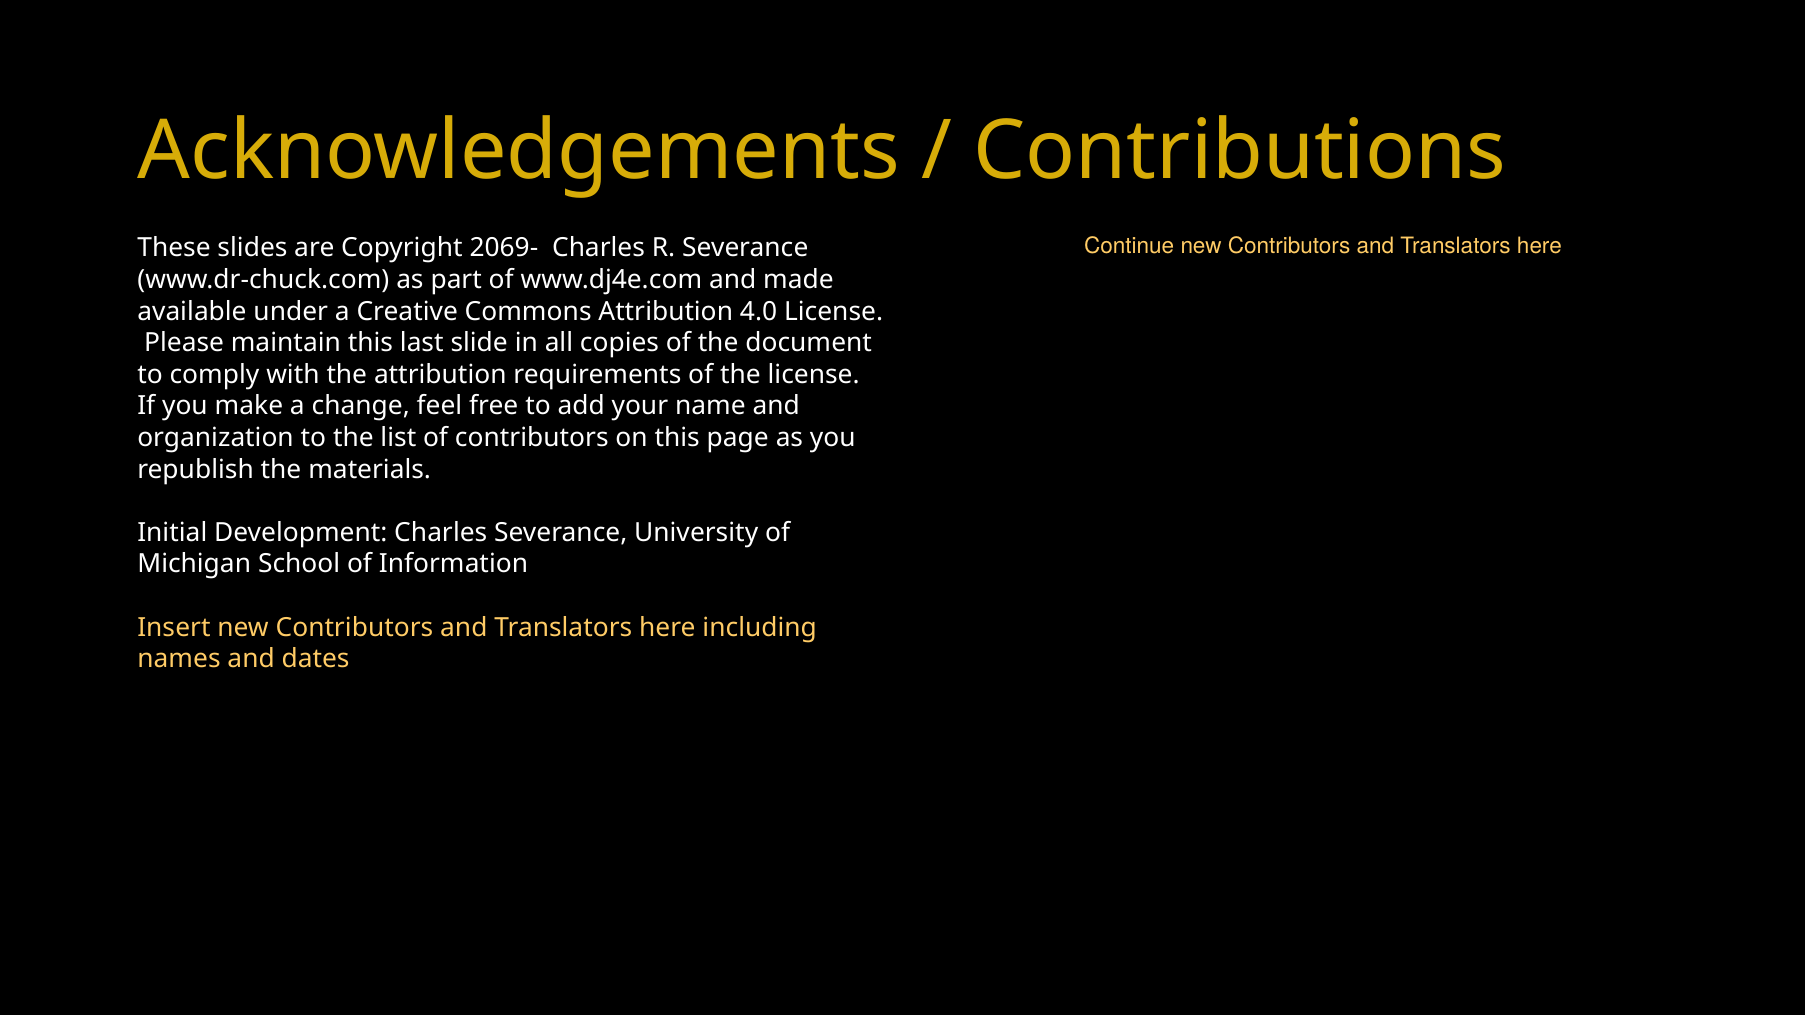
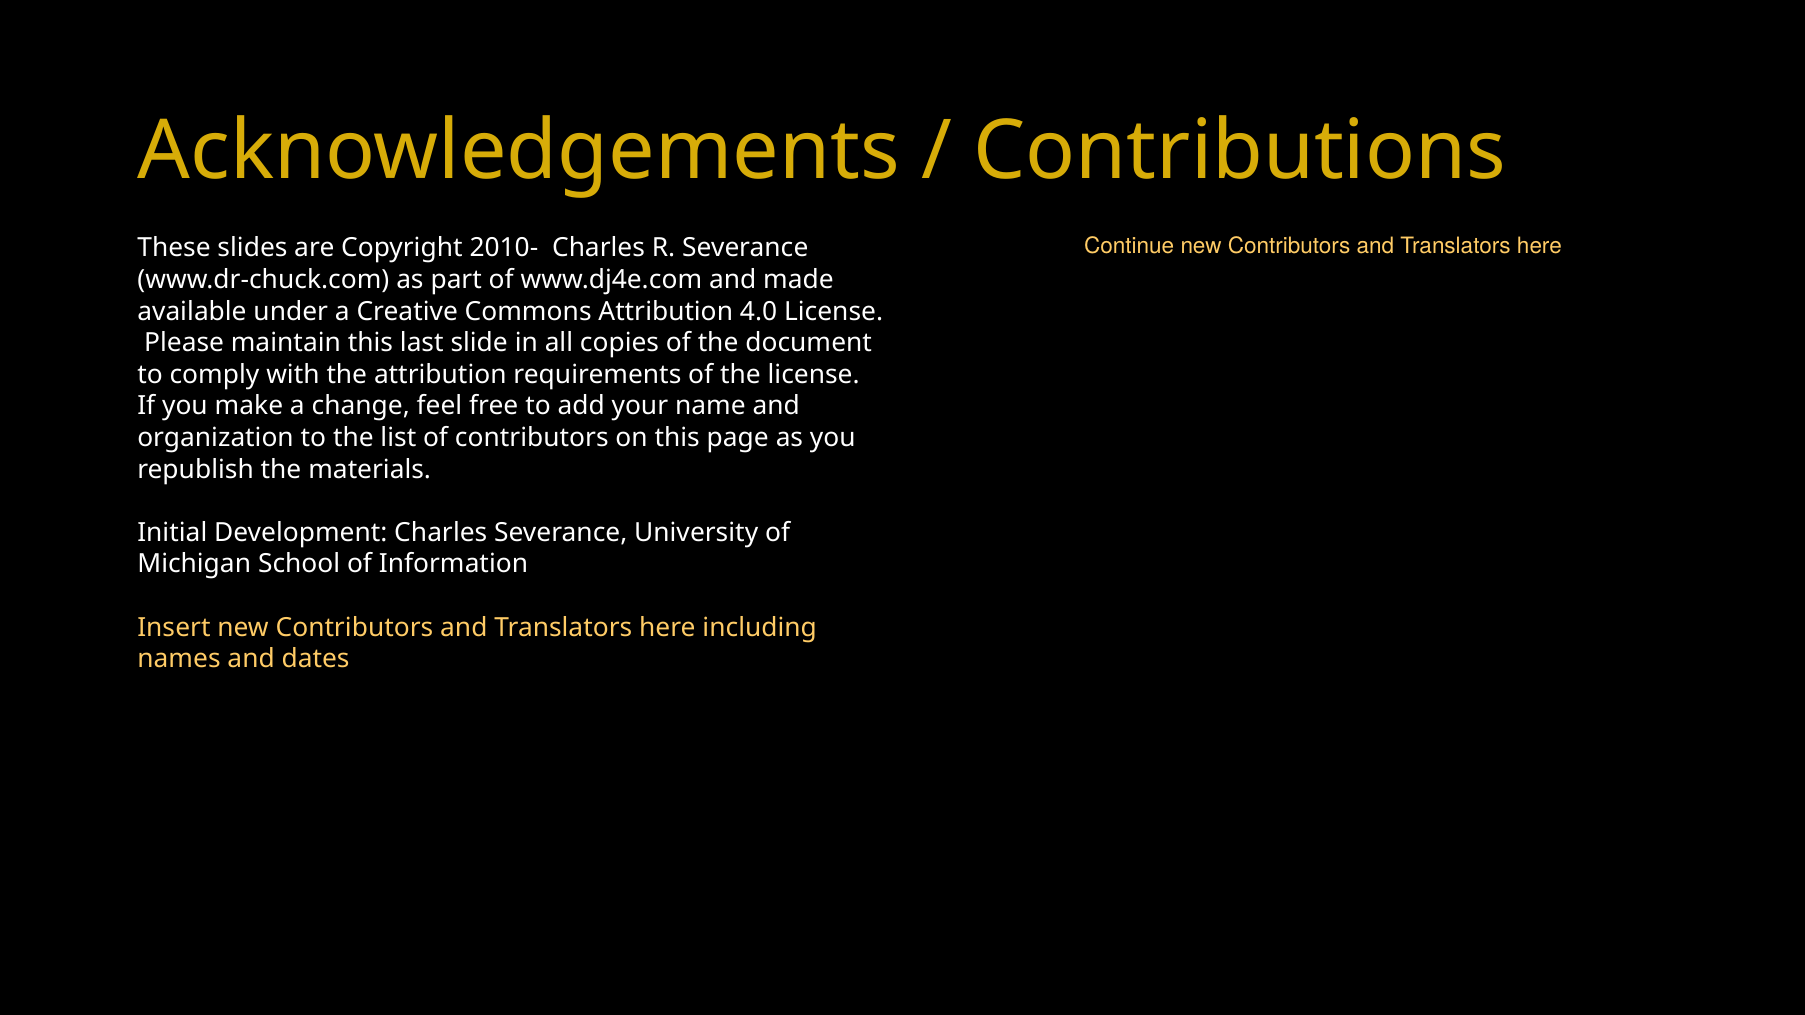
2069-: 2069- -> 2010- (504, 248)
